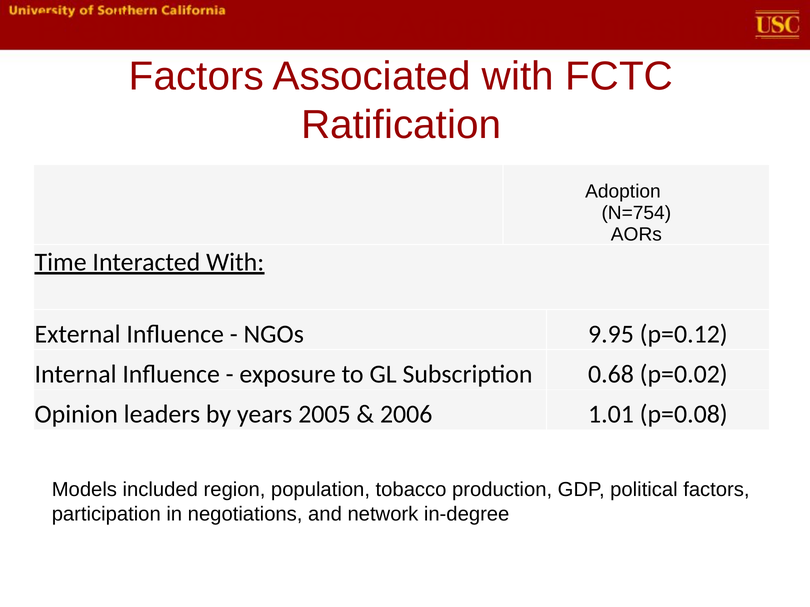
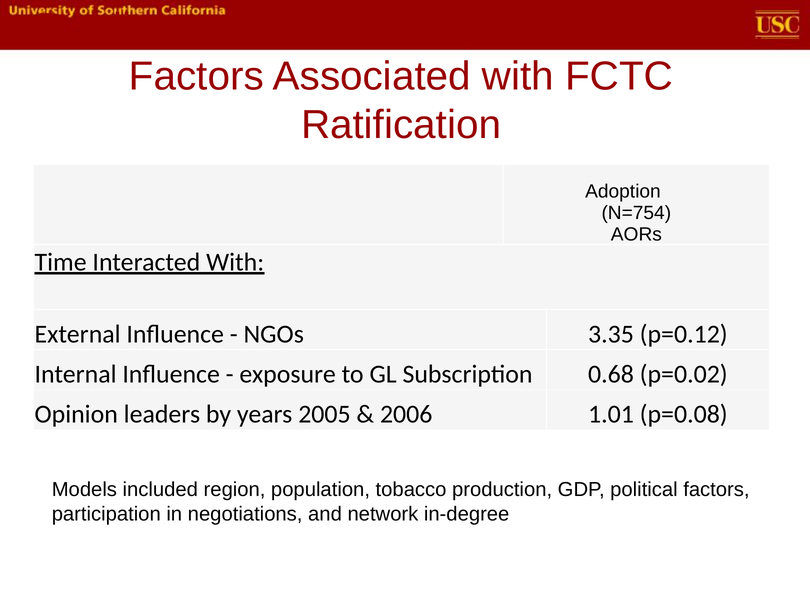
9.95: 9.95 -> 3.35 (611, 334)
